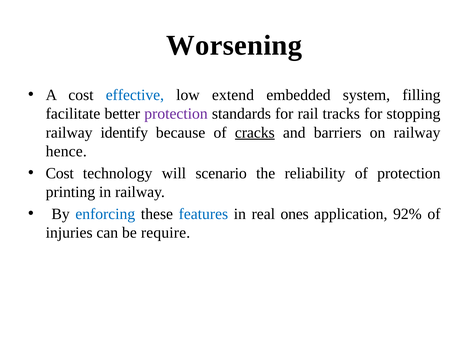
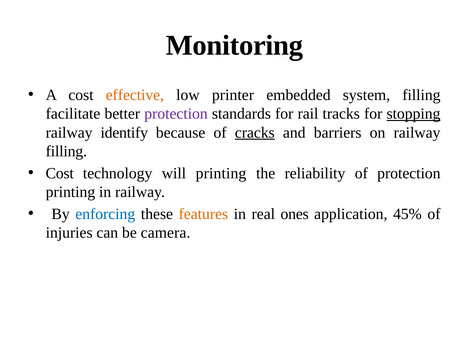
Worsening: Worsening -> Monitoring (235, 45)
effective colour: blue -> orange (135, 95)
extend: extend -> printer (233, 95)
stopping underline: none -> present (414, 114)
hence: hence -> filling (66, 151)
will scenario: scenario -> printing (221, 173)
features colour: blue -> orange (203, 214)
92%: 92% -> 45% (407, 214)
require: require -> camera (166, 232)
